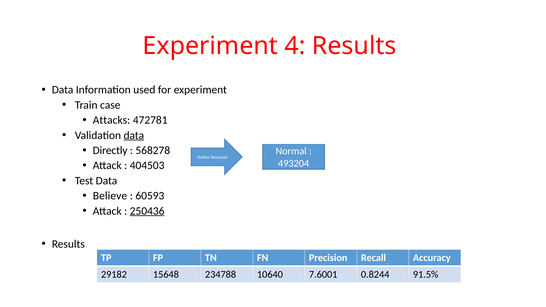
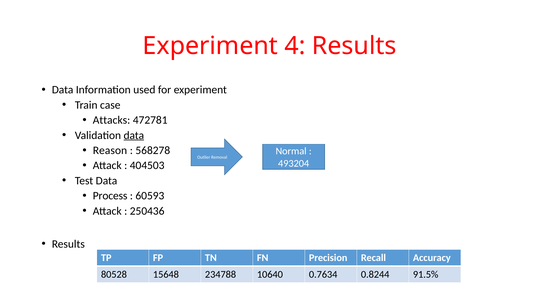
Directly: Directly -> Reason (110, 150)
Believe: Believe -> Process (110, 196)
250436 underline: present -> none (147, 211)
29182: 29182 -> 80528 (114, 274)
7.6001: 7.6001 -> 0.7634 (323, 274)
